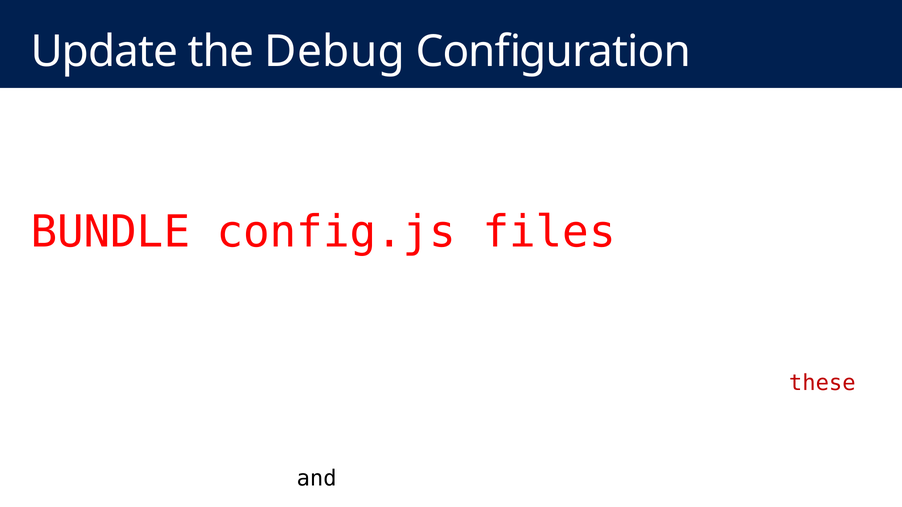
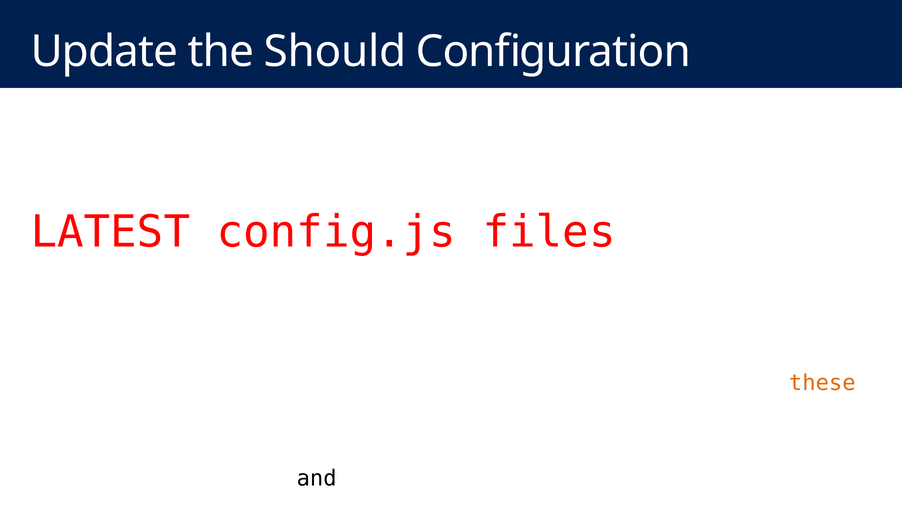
the Debug: Debug -> Should (335, 52)
BUNDLE: BUNDLE -> LATEST (110, 232)
these colour: red -> orange (822, 383)
